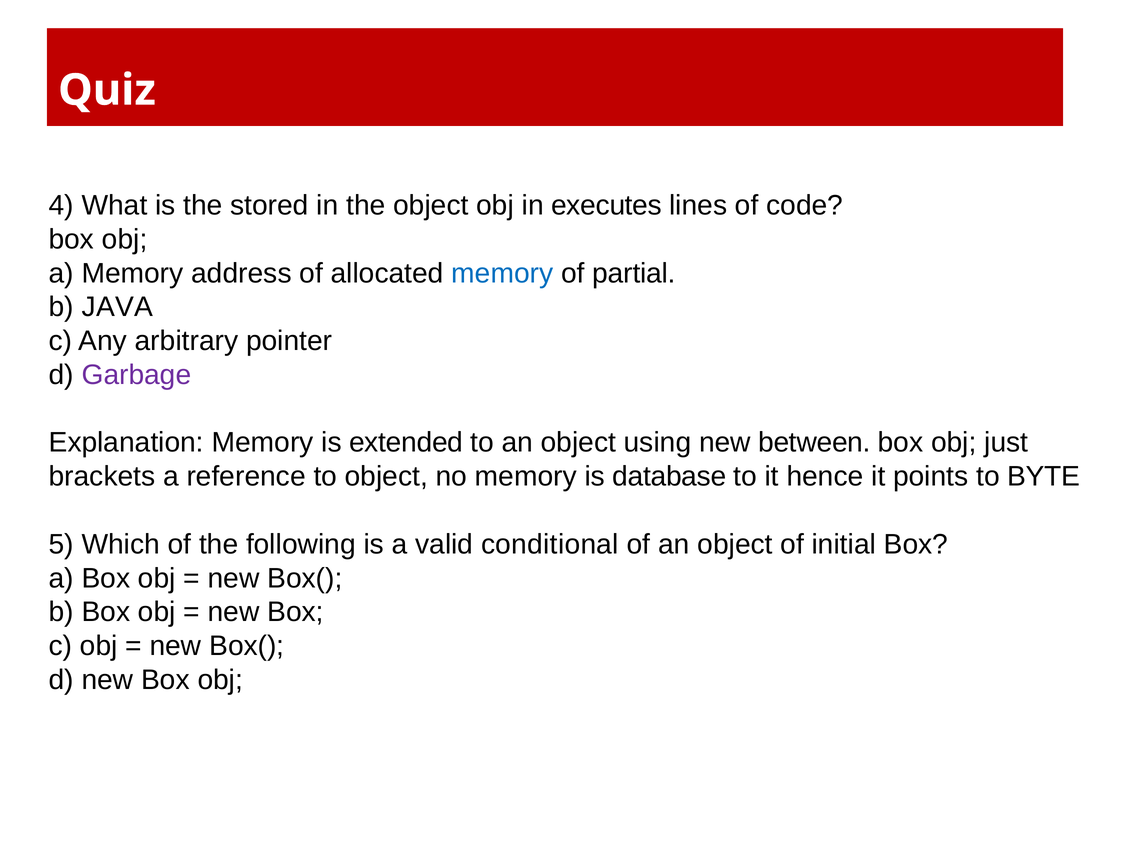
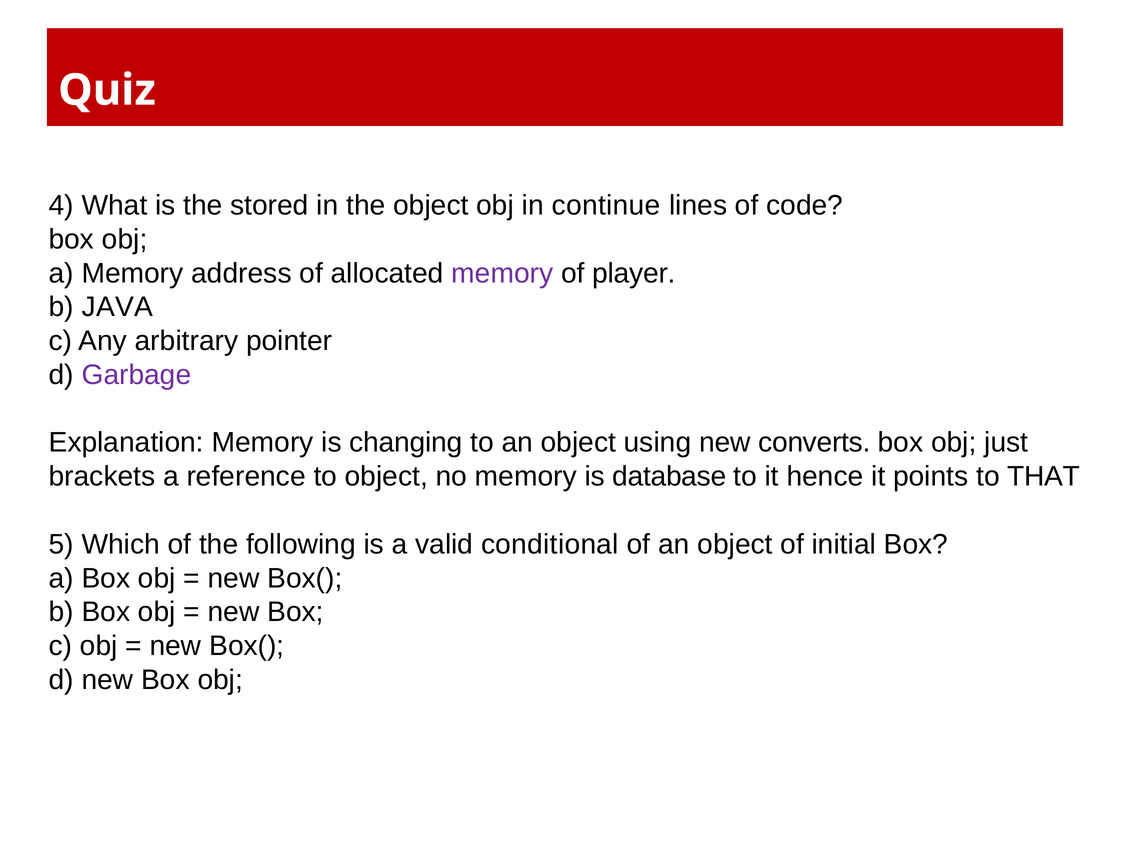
executes: executes -> continue (606, 205)
memory colour: blue -> purple (502, 273)
partial: partial -> player (634, 273)
extended: extended -> changing (406, 443)
between: between -> converts (814, 443)
BYTE: BYTE -> THAT (1044, 476)
